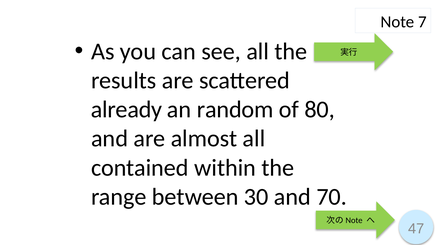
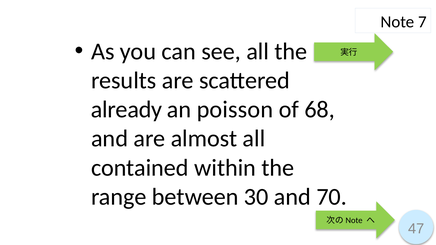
random: random -> poisson (235, 110)
80: 80 -> 68 (320, 110)
